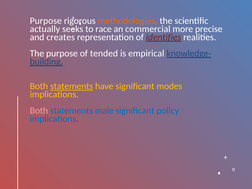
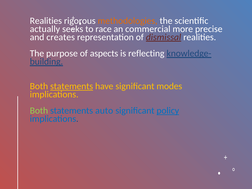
Purpose: Purpose -> Realities (46, 21)
identifies: identifies -> dismissal (164, 37)
tended: tended -> aspects (104, 53)
empirical: empirical -> reflecting (146, 53)
Both colour: pink -> light green (39, 111)
male: male -> auto (104, 111)
policy underline: none -> present (168, 111)
